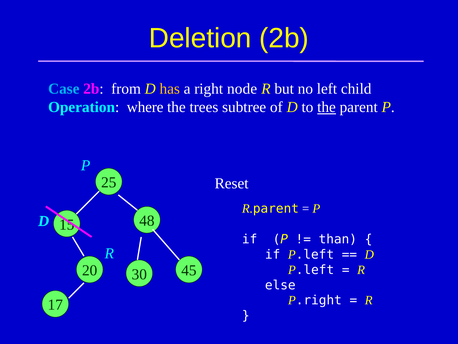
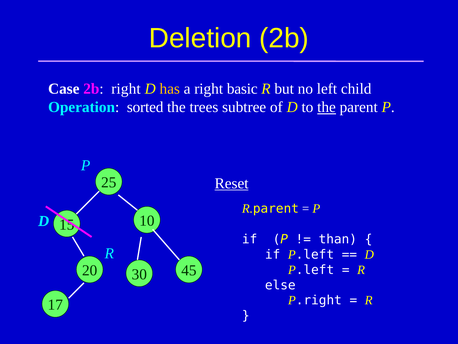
Case colour: light blue -> white (64, 89)
2b from: from -> right (126, 89)
node: node -> basic (242, 89)
where: where -> sorted (145, 107)
Reset underline: none -> present (232, 183)
48: 48 -> 10 (147, 220)
